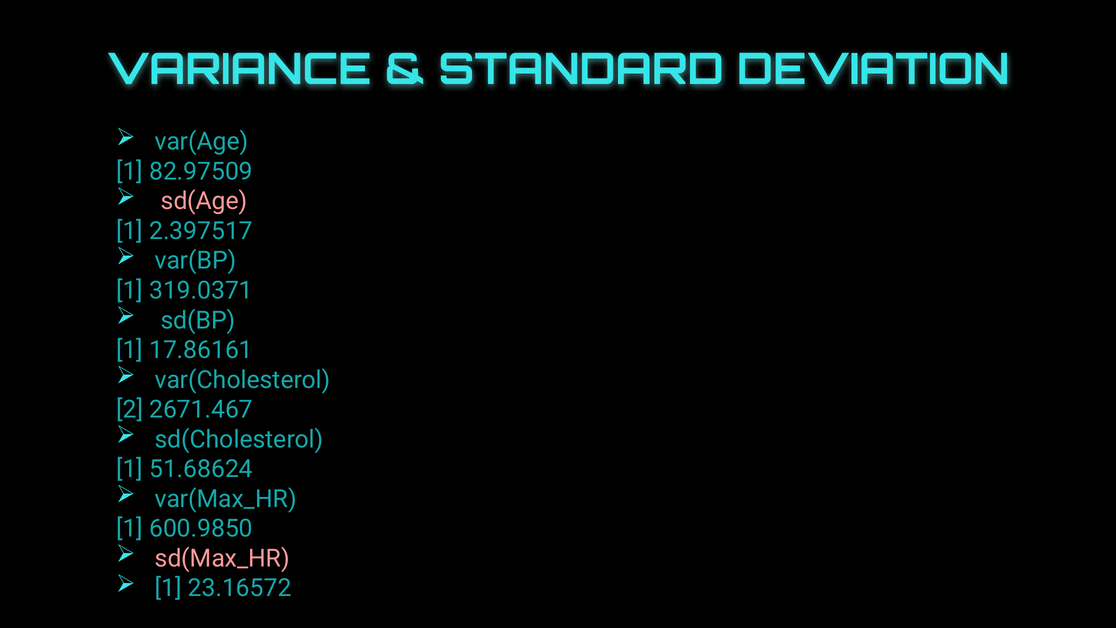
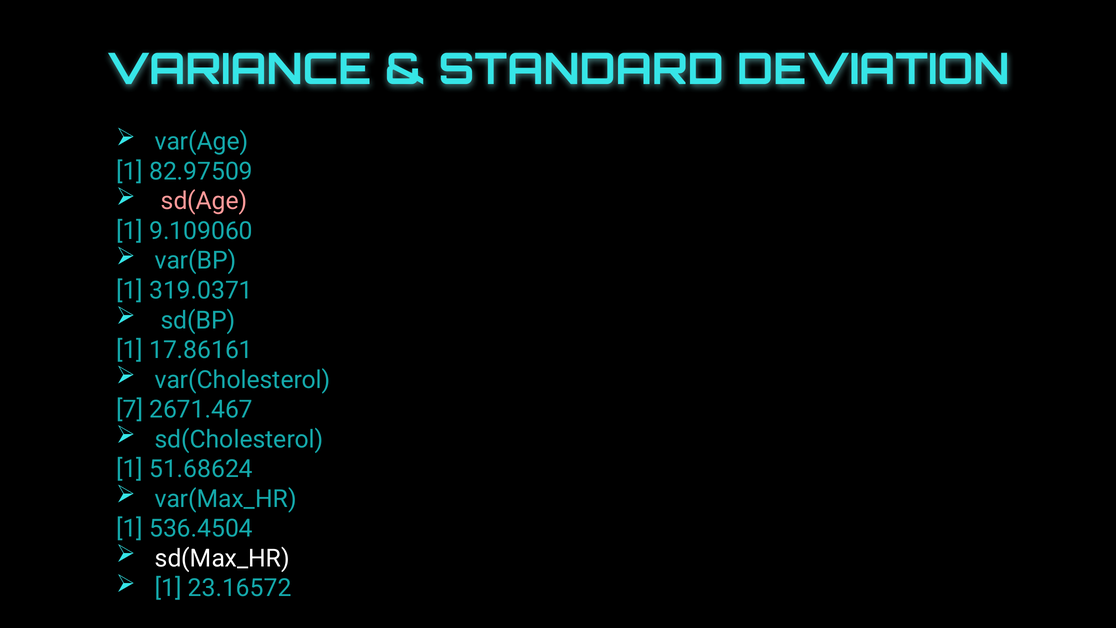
2.397517: 2.397517 -> 9.109060 (201, 231)
2: 2 -> 7 (130, 409)
600.9850: 600.9850 -> 536.4504 (201, 528)
sd(Max_HR colour: pink -> white (222, 558)
